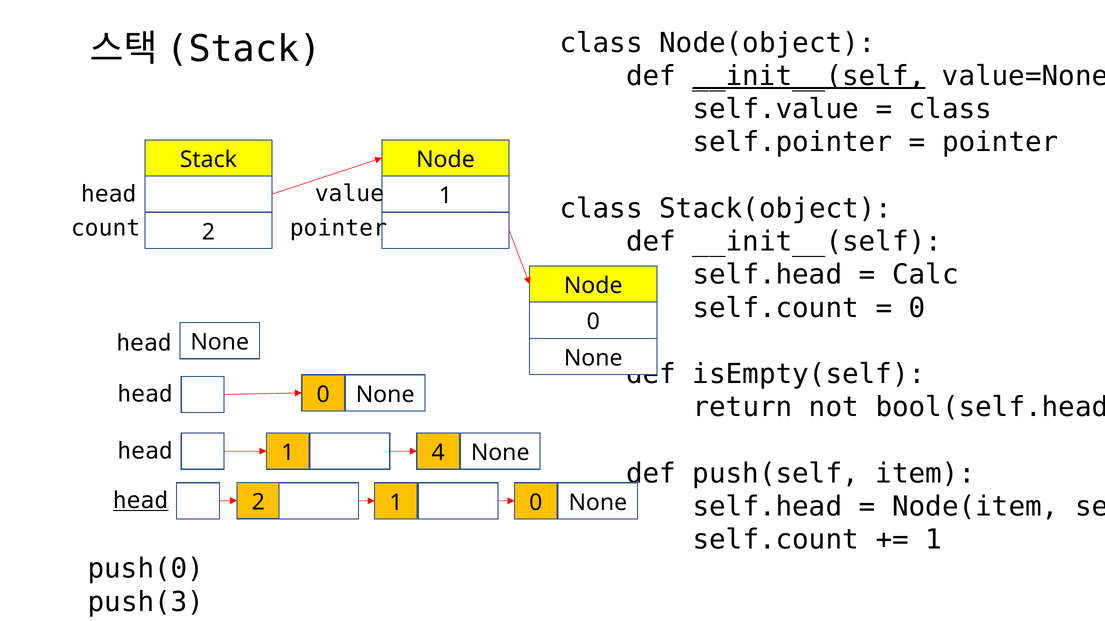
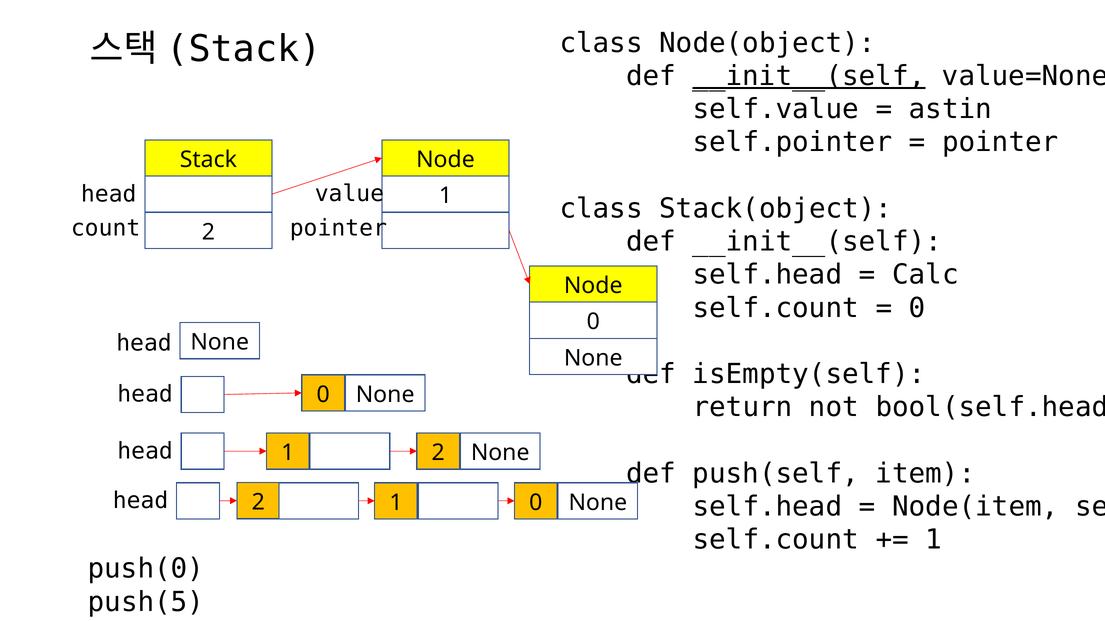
class: class -> astin (950, 109)
head 4: 4 -> 2 (438, 453)
head underline: present -> none (141, 501)
push(3: push(3 -> push(5 (146, 603)
